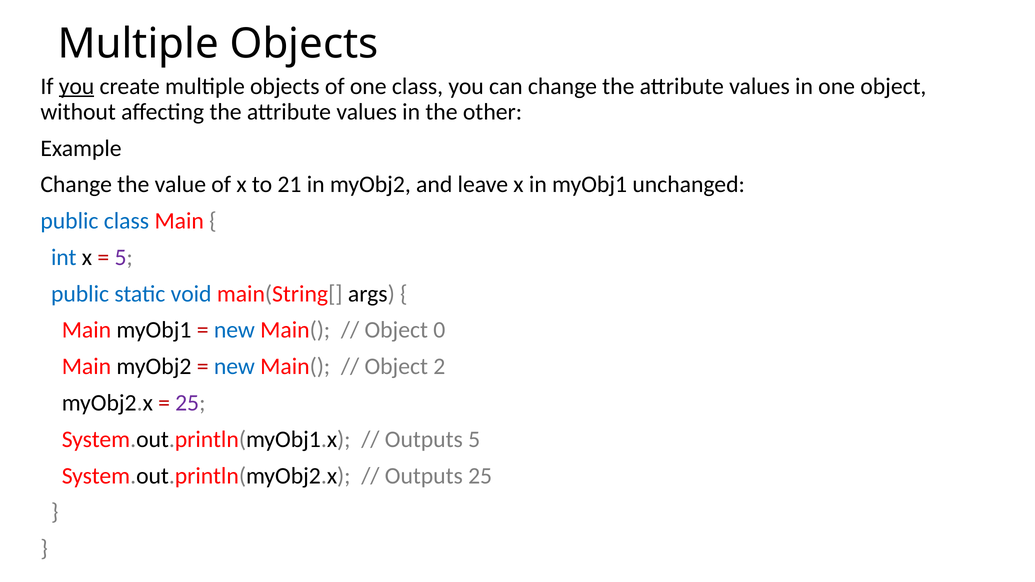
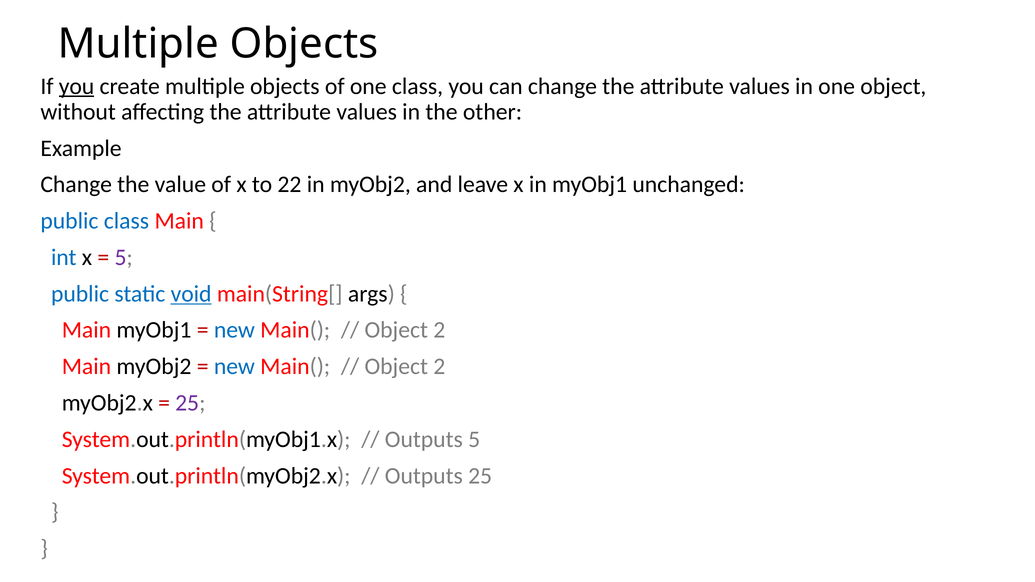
21: 21 -> 22 (289, 185)
void underline: none -> present (191, 294)
0: 0 -> 2 (439, 330)
